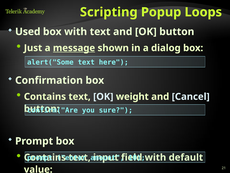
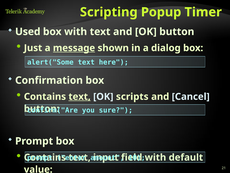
Loops: Loops -> Timer (203, 12)
text underline: none -> present (80, 96)
weight: weight -> scripts (132, 96)
